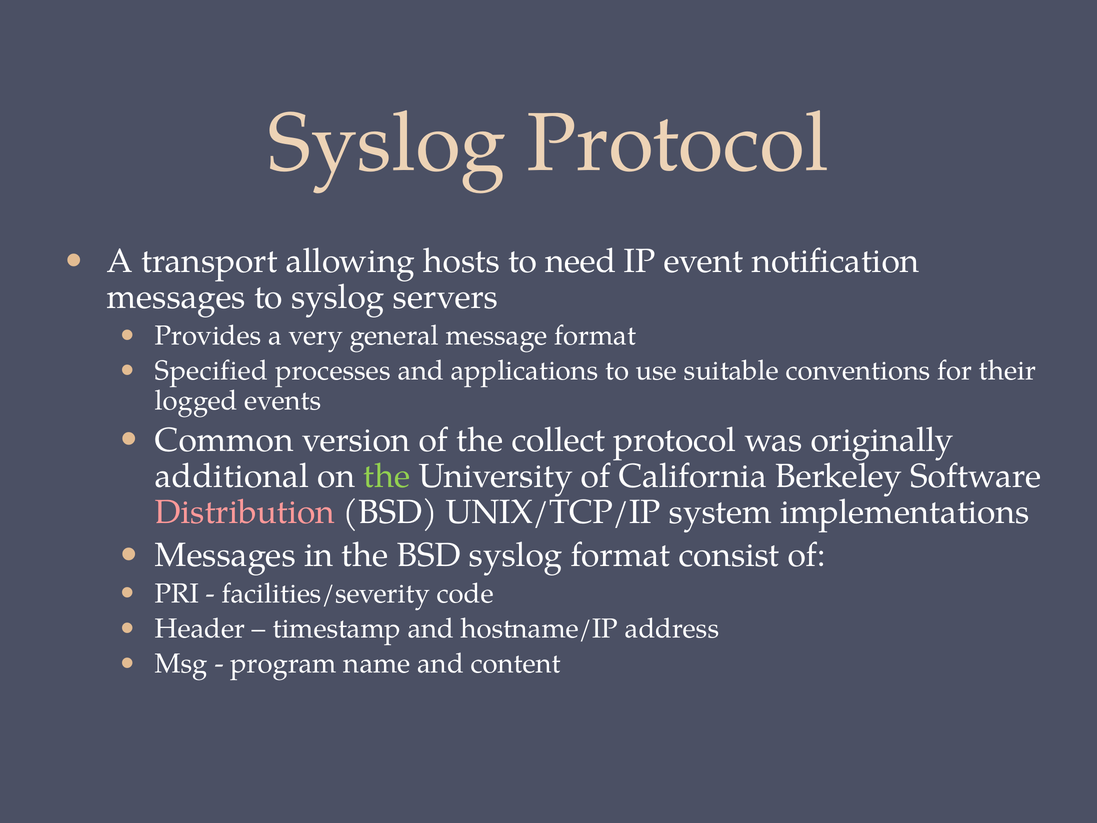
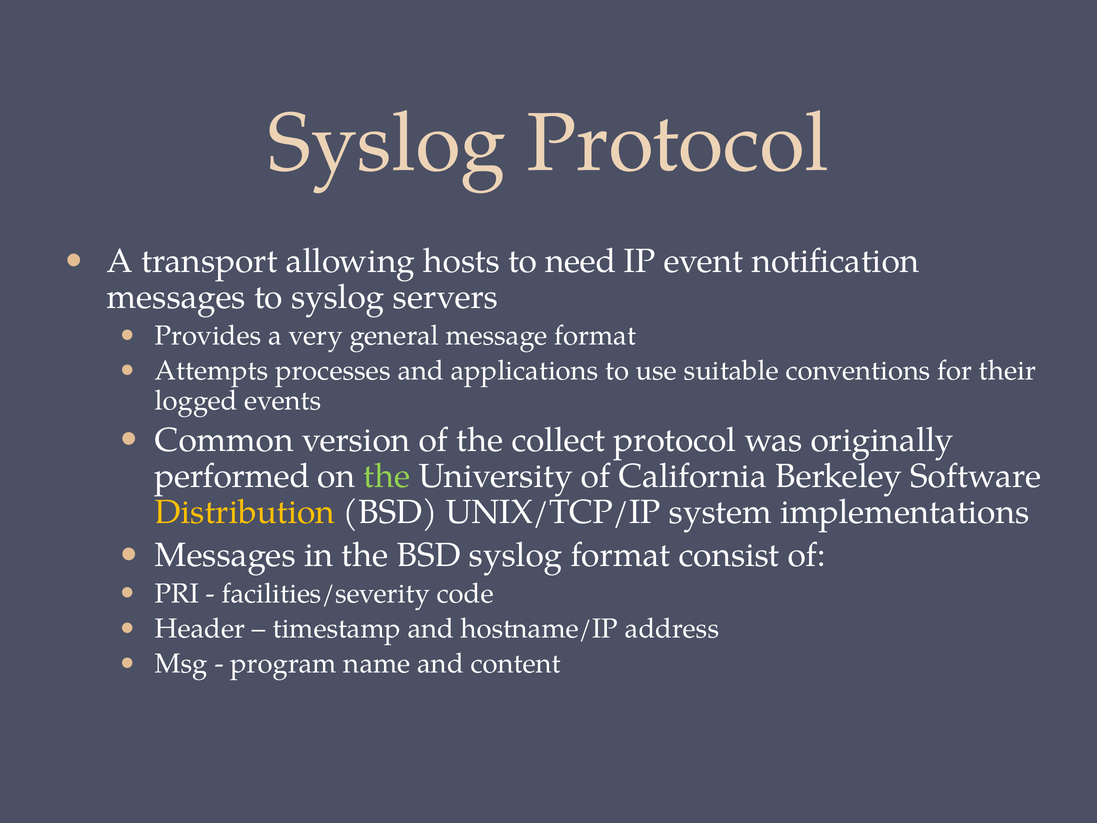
Specified: Specified -> Attempts (212, 371)
additional: additional -> performed (232, 476)
Distribution colour: pink -> yellow (245, 512)
